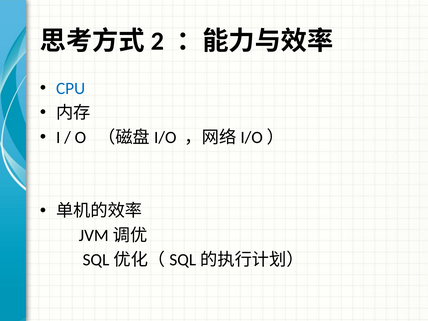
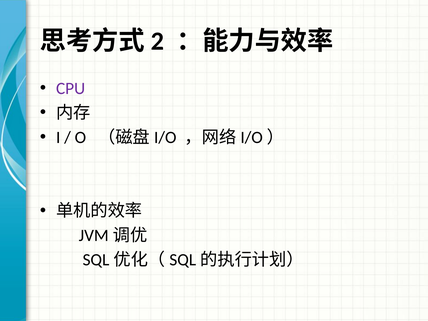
CPU colour: blue -> purple (71, 88)
